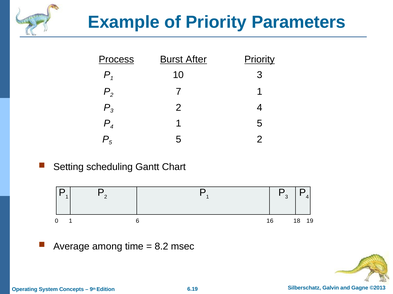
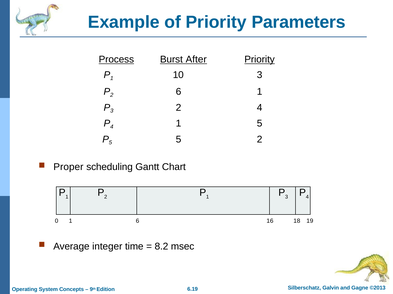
2 7: 7 -> 6 (179, 92)
Setting: Setting -> Proper (68, 167)
among: among -> integer (107, 247)
